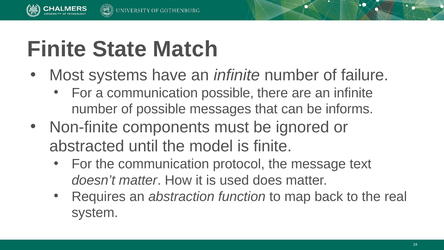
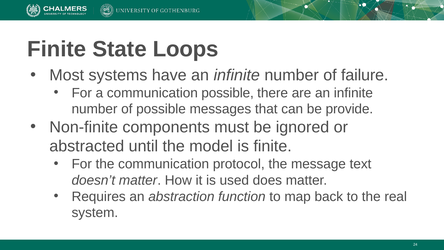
Match: Match -> Loops (186, 49)
informs: informs -> provide (349, 109)
